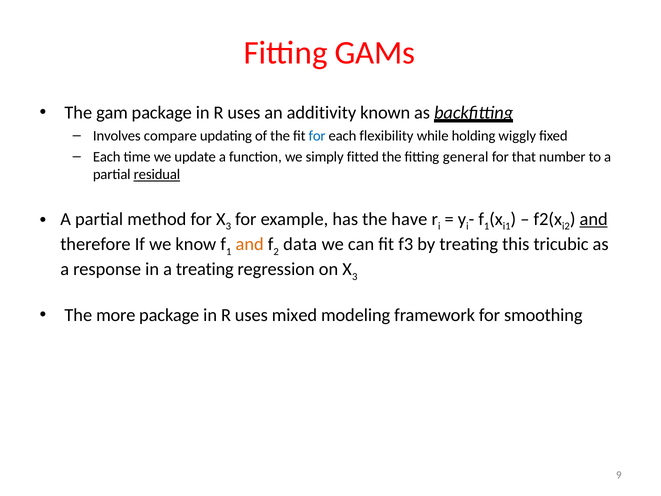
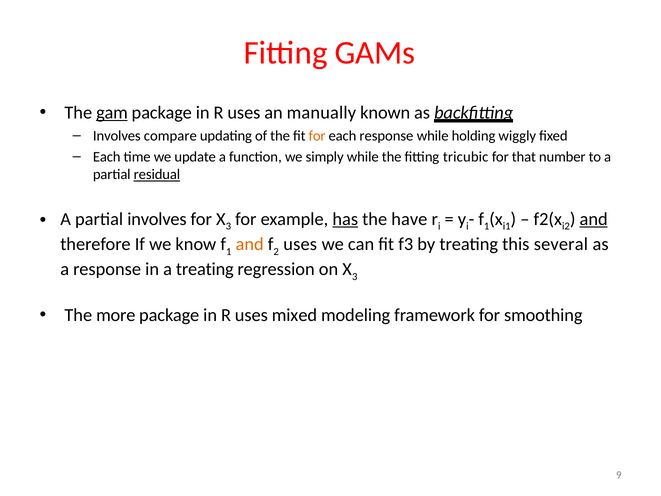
gam underline: none -> present (112, 113)
additivity: additivity -> manually (321, 113)
for colour: blue -> orange (317, 136)
each flexibility: flexibility -> response (386, 136)
simply fitted: fitted -> while (363, 157)
general: general -> tricubic (466, 157)
partial method: method -> involves (157, 219)
has underline: none -> present (345, 219)
data: data -> uses (300, 244)
tricubic: tricubic -> several (561, 244)
